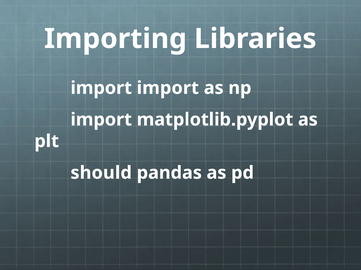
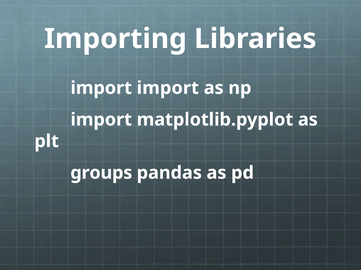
should: should -> groups (101, 173)
